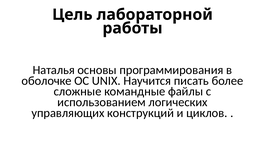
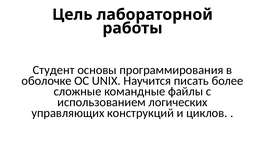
Наталья: Наталья -> Студент (54, 70)
